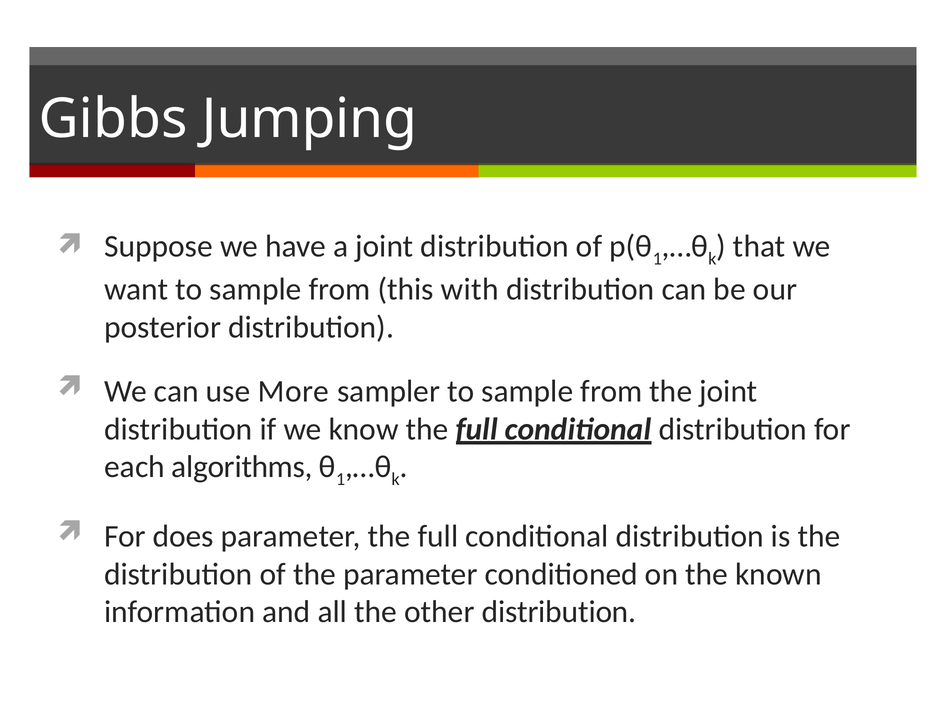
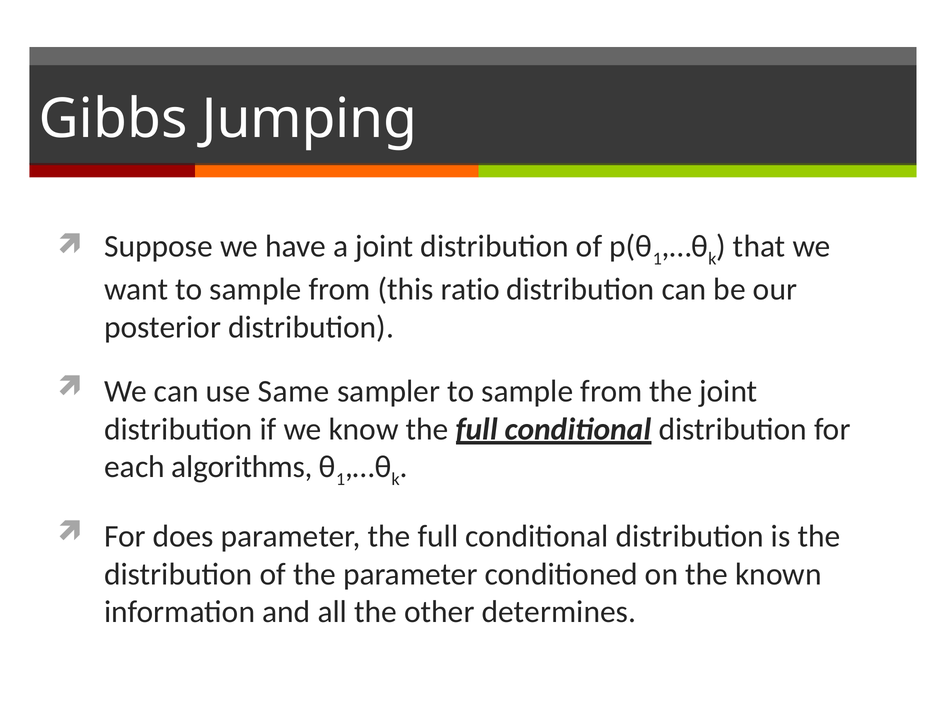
with: with -> ratio (470, 290)
More: More -> Same (294, 392)
other distribution: distribution -> determines (559, 612)
